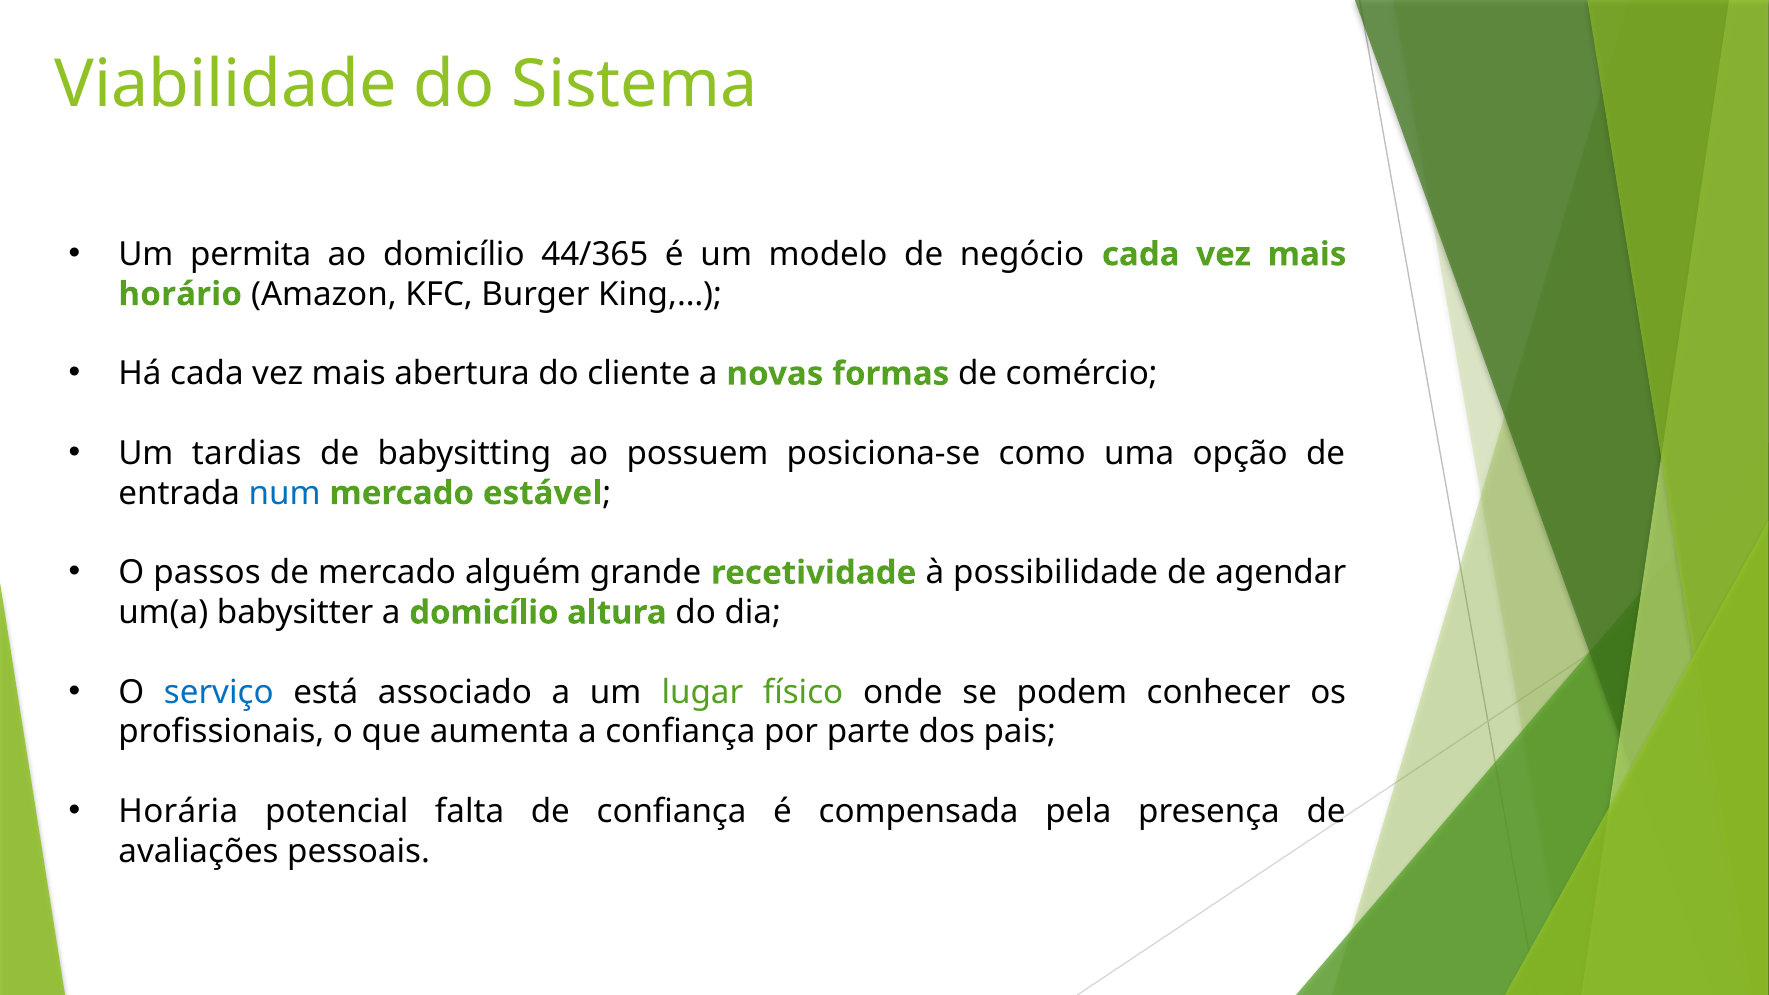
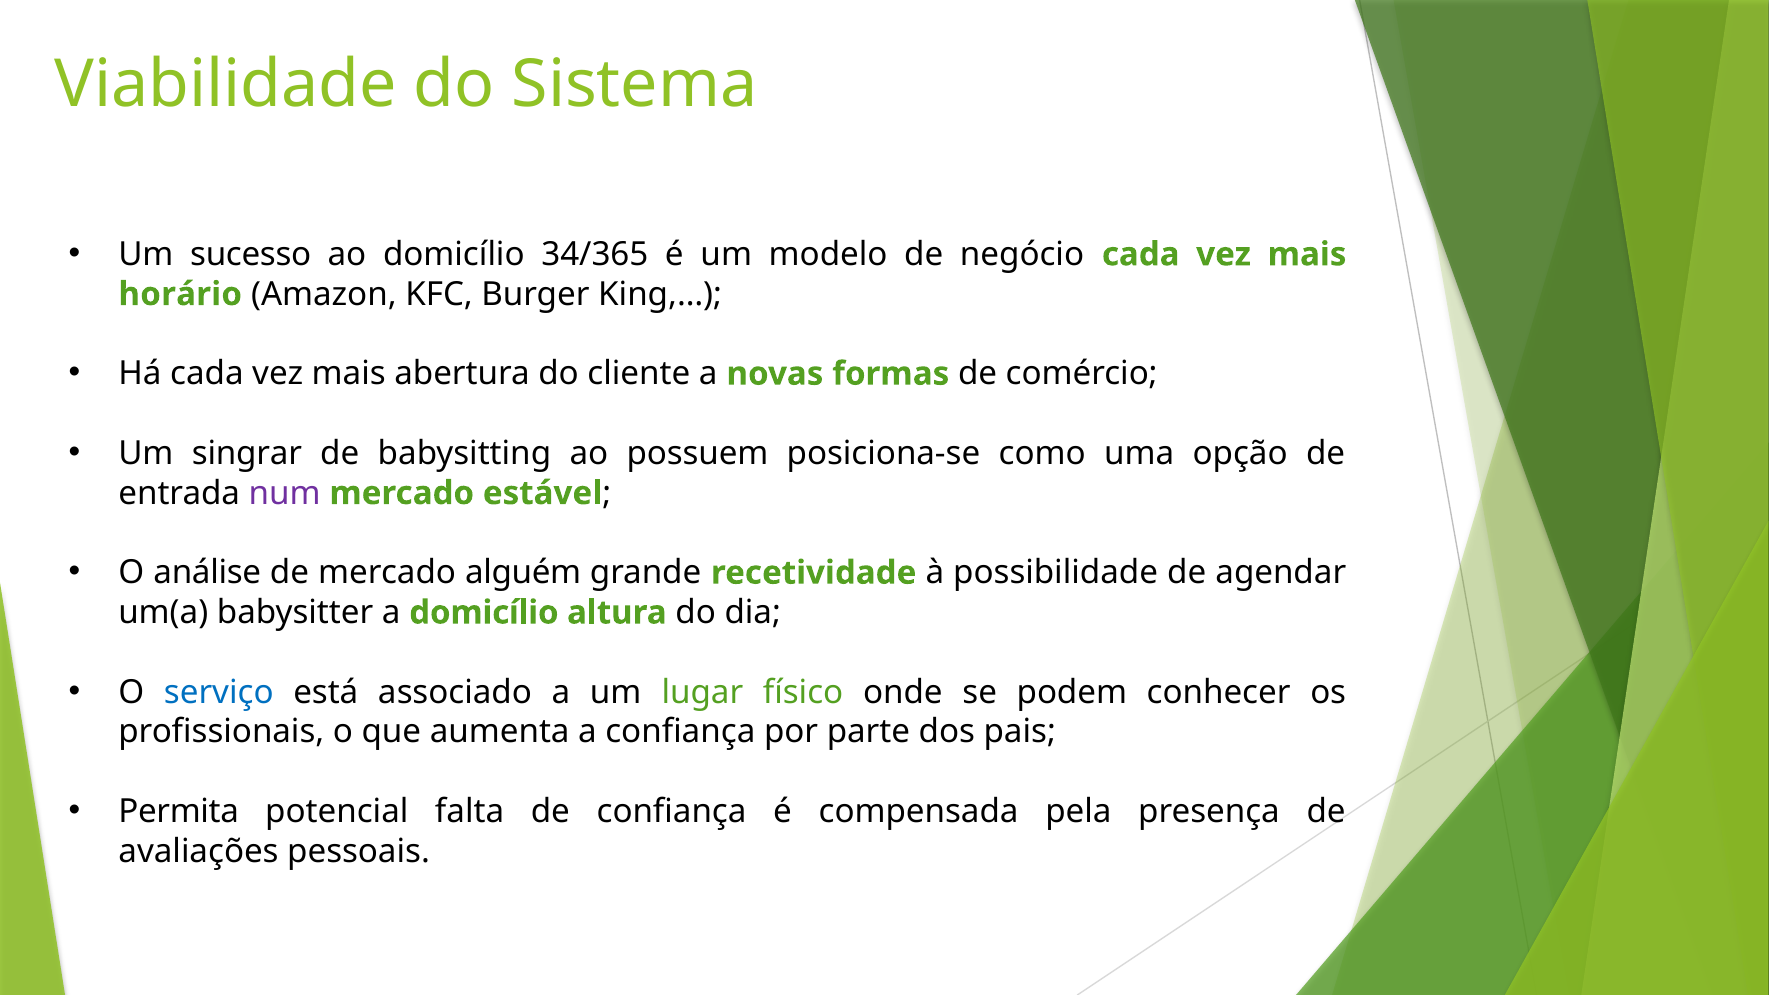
permita: permita -> sucesso (251, 254)
44/365: 44/365 -> 34/365 (595, 254)
tardias: tardias -> singrar (247, 453)
num colour: blue -> purple (285, 493)
passos: passos -> análise (207, 573)
Horária: Horária -> Permita (179, 812)
